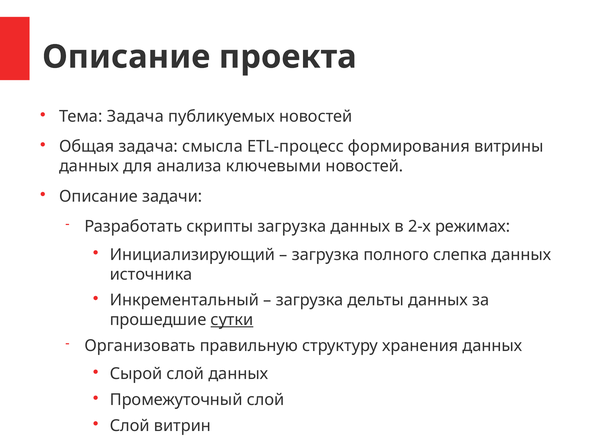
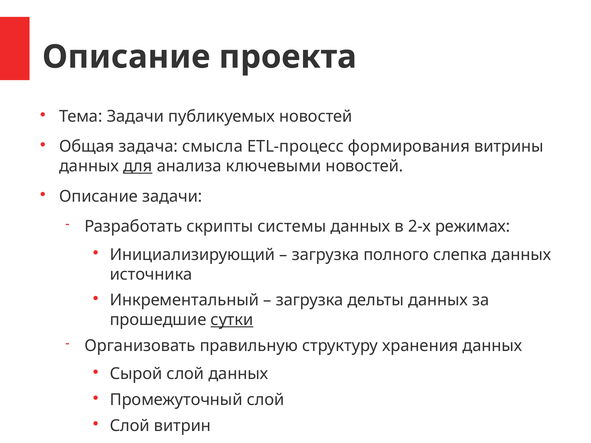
Тема Задача: Задача -> Задачи (135, 116)
для underline: none -> present (138, 166)
скрипты загрузка: загрузка -> системы (292, 227)
